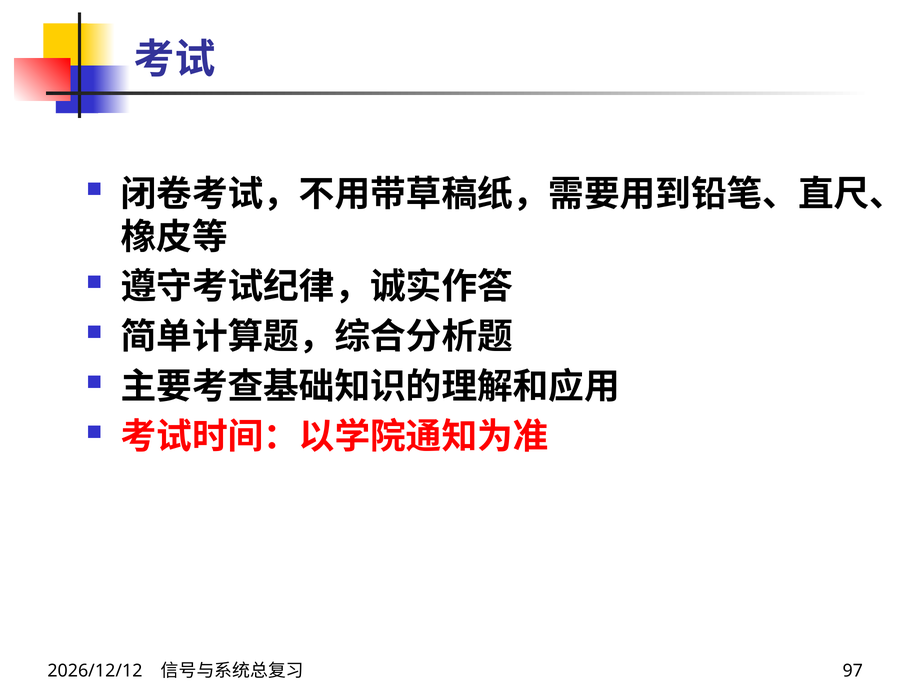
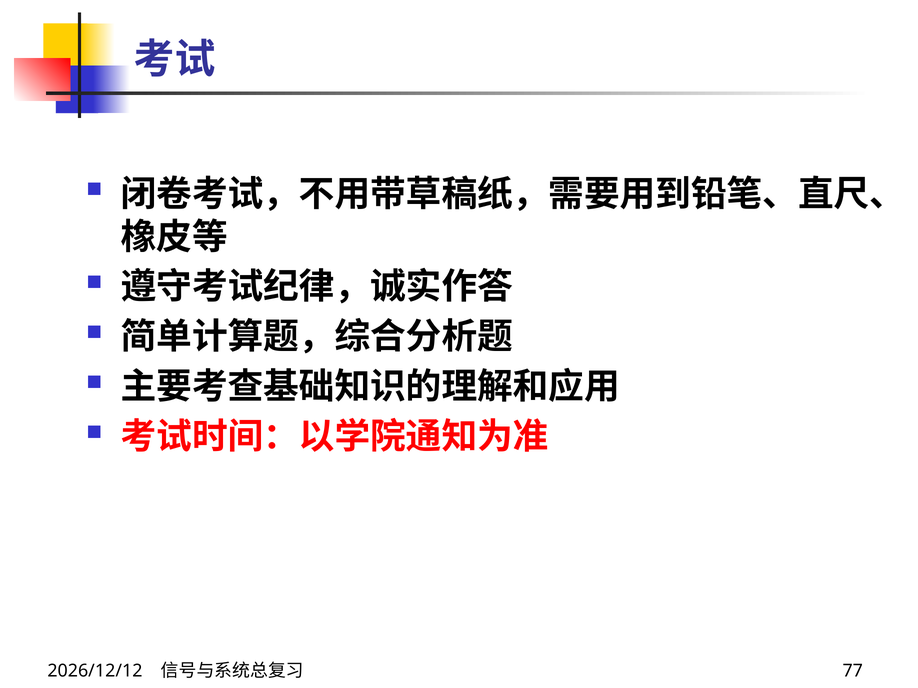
97: 97 -> 77 (853, 672)
